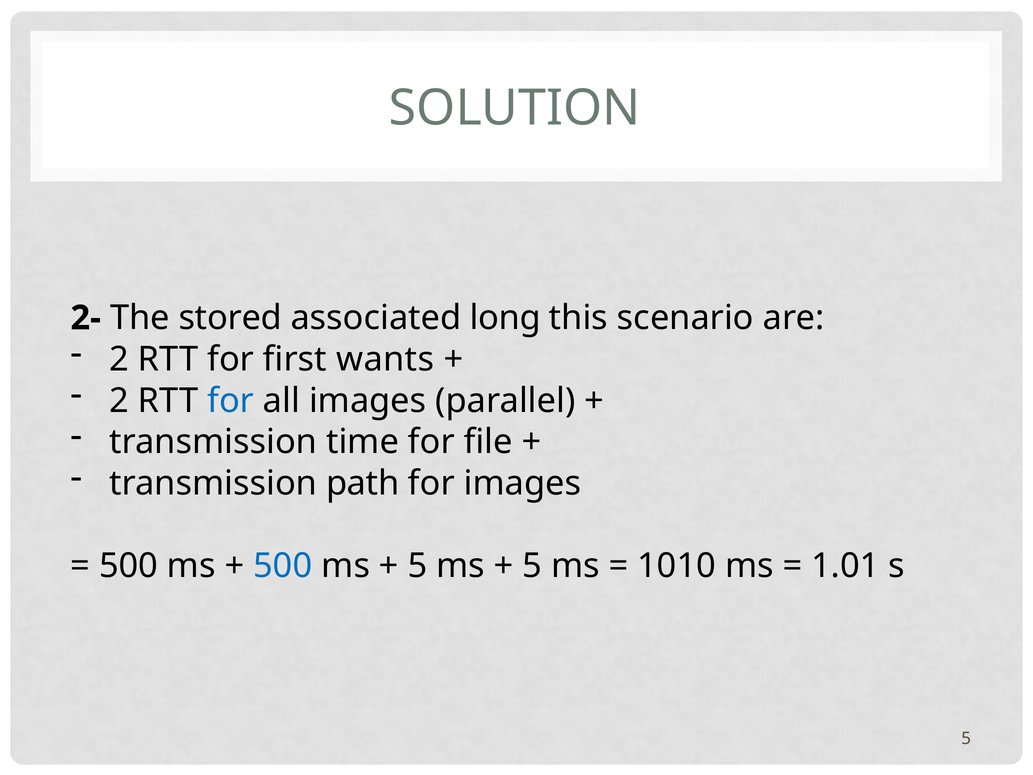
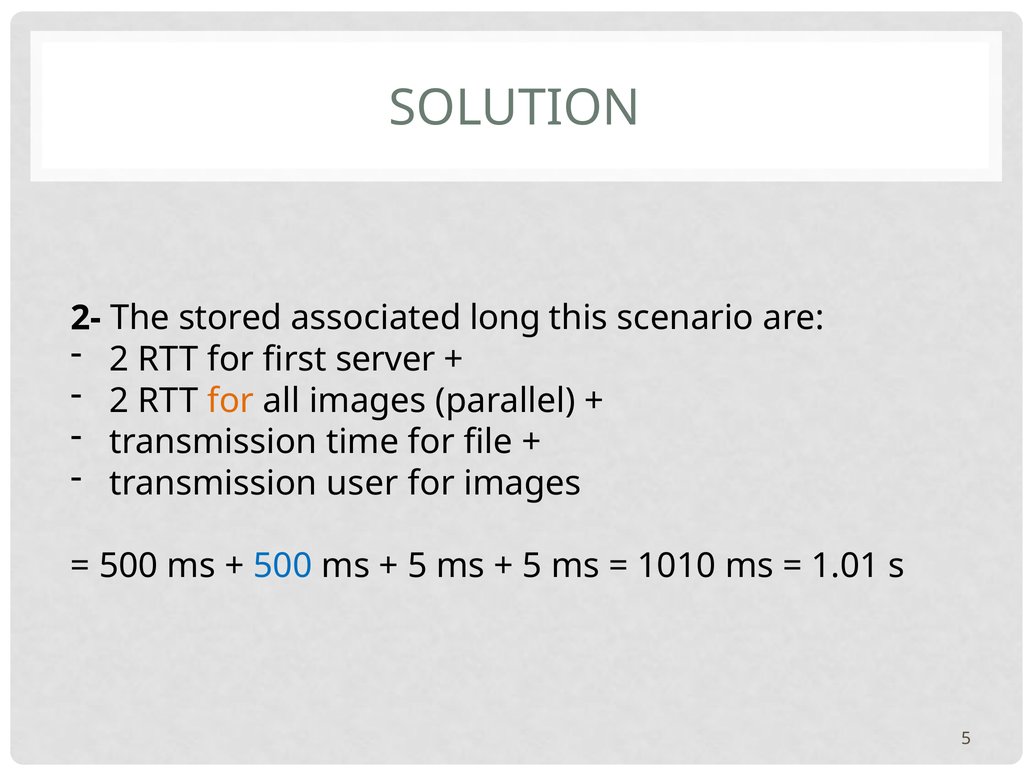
wants: wants -> server (386, 359)
for colour: blue -> orange (231, 401)
path: path -> user (362, 483)
